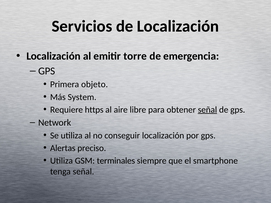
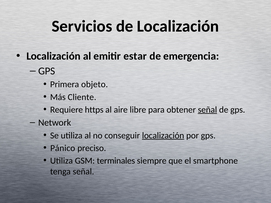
torre: torre -> estar (135, 56)
System: System -> Cliente (82, 97)
localización underline: none -> present (163, 136)
Alertas: Alertas -> Pánico (63, 148)
